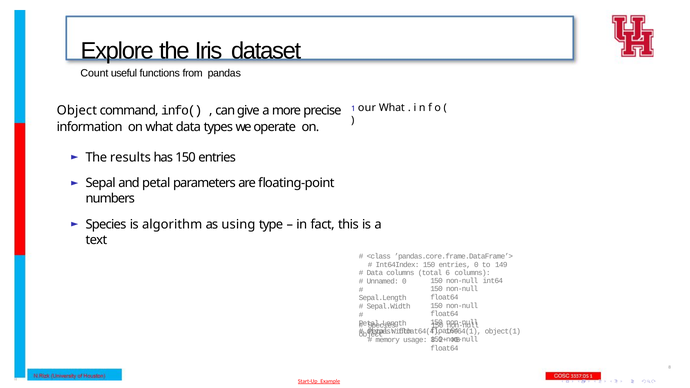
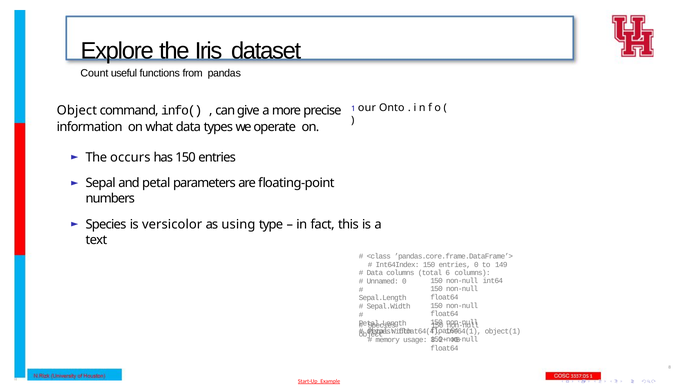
our What: What -> Onto (392, 108)
results: results -> occurs (130, 157)
algorithm: algorithm -> versicolor (172, 224)
